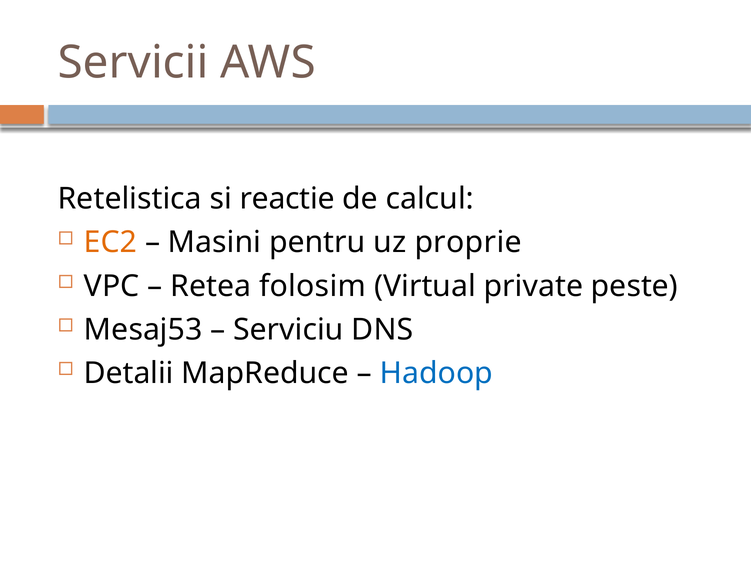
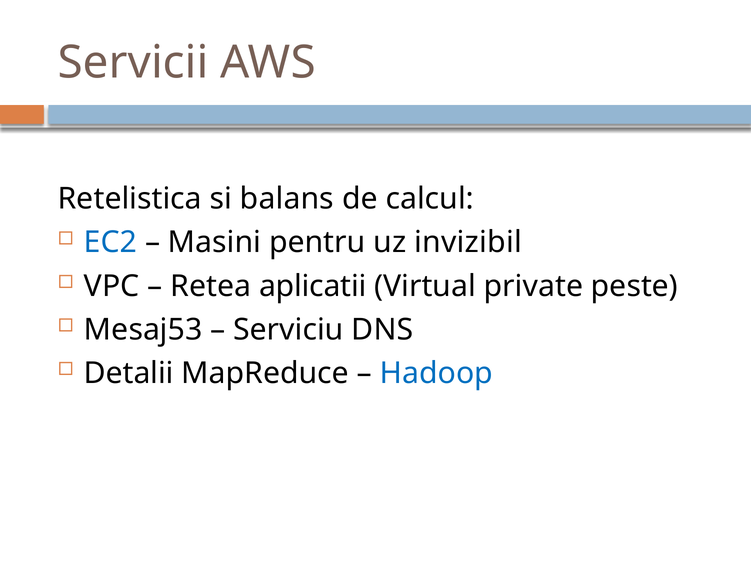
reactie: reactie -> balans (287, 199)
EC2 colour: orange -> blue (111, 243)
proprie: proprie -> invizibil (468, 243)
folosim: folosim -> aplicatii (313, 286)
